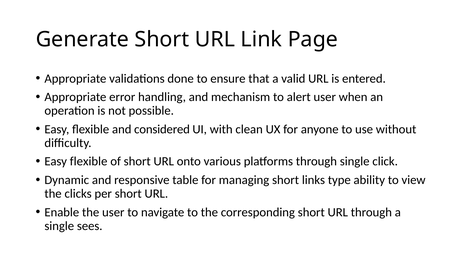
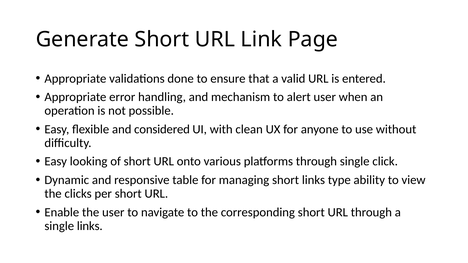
flexible: flexible -> looking (89, 162)
single sees: sees -> links (90, 226)
